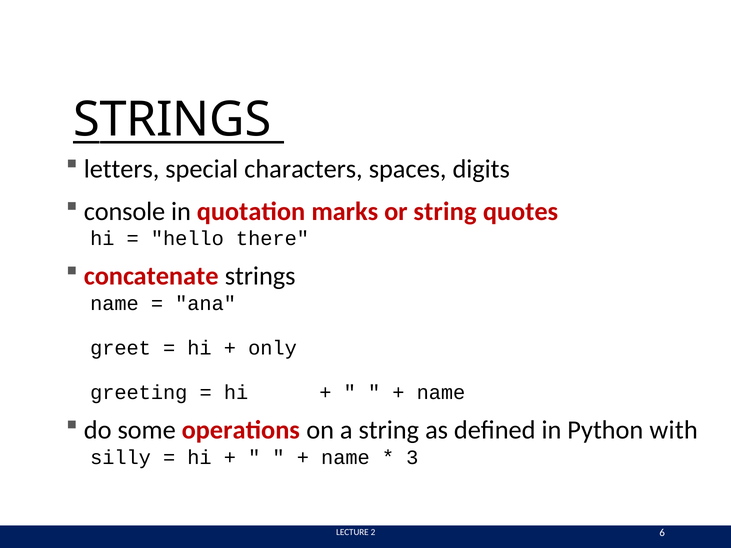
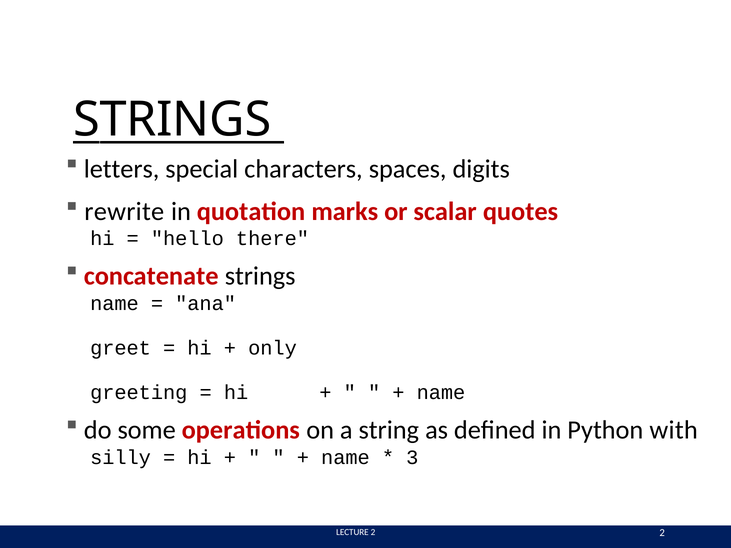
console: console -> rewrite (124, 212)
or string: string -> scalar (445, 212)
2 6: 6 -> 2 (662, 533)
